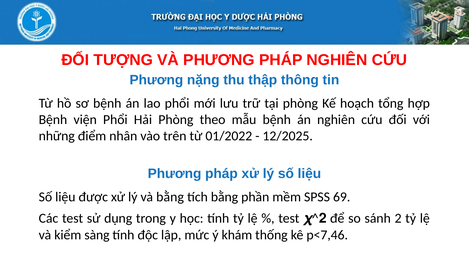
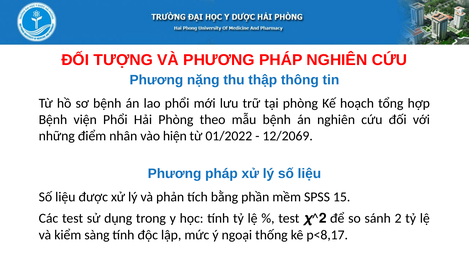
trên: trên -> hiện (175, 136)
12/2025: 12/2025 -> 12/2069 (288, 136)
và bằng: bằng -> phản (170, 197)
69: 69 -> 15 (342, 197)
khám: khám -> ngoại (237, 235)
p<7,46: p<7,46 -> p<8,17 (327, 235)
